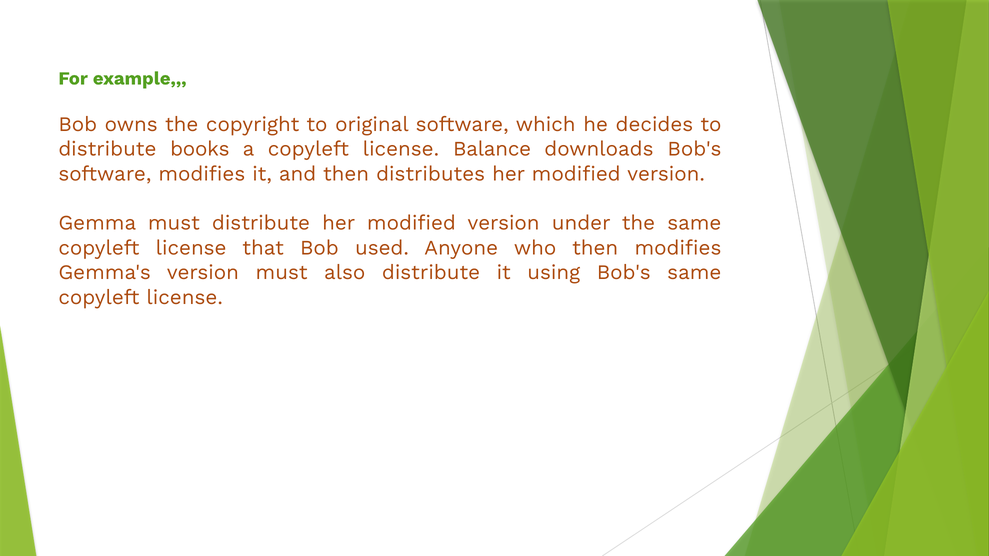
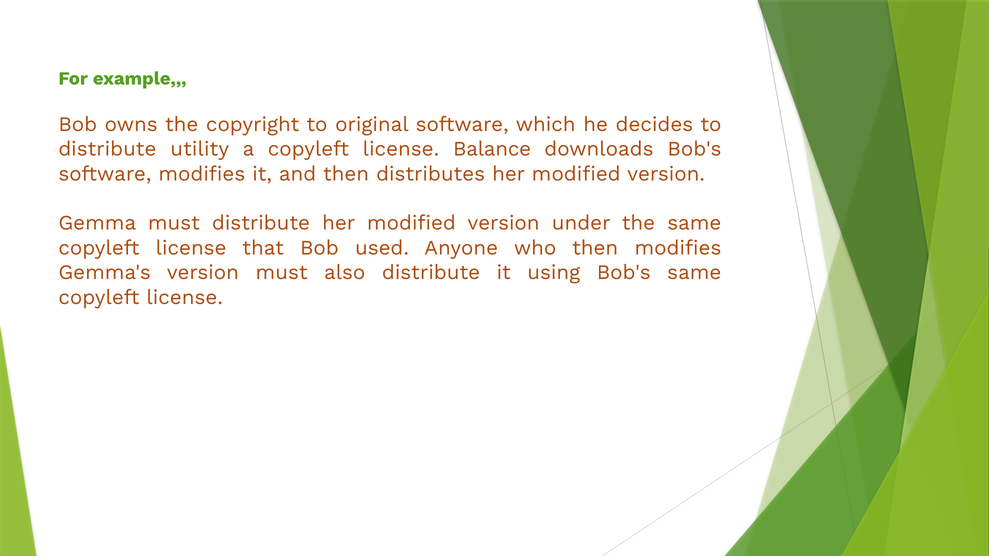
books: books -> utility (200, 149)
